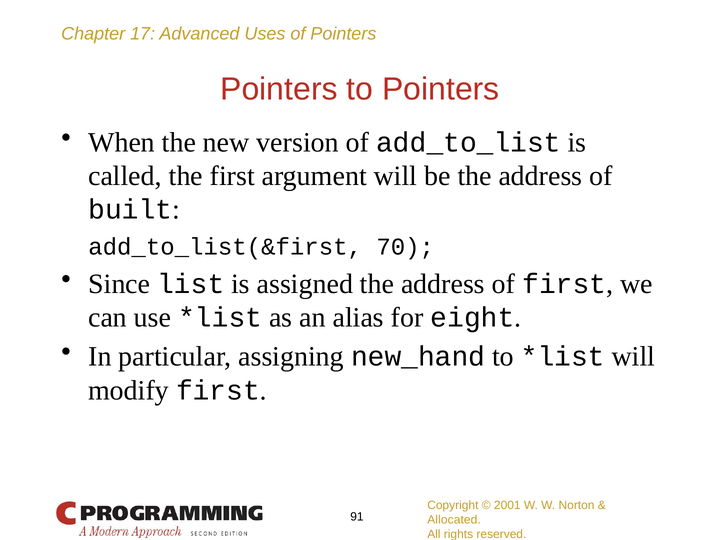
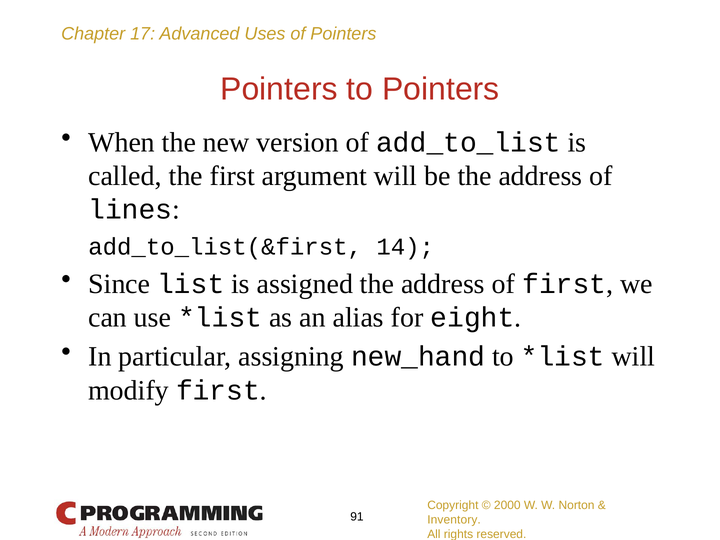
built: built -> lines (130, 210)
70: 70 -> 14 (405, 247)
2001: 2001 -> 2000 (507, 505)
Allocated: Allocated -> Inventory (454, 520)
